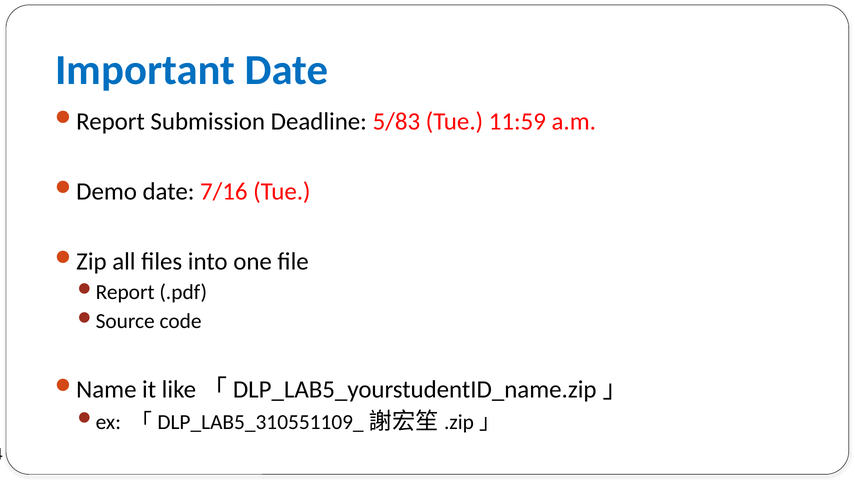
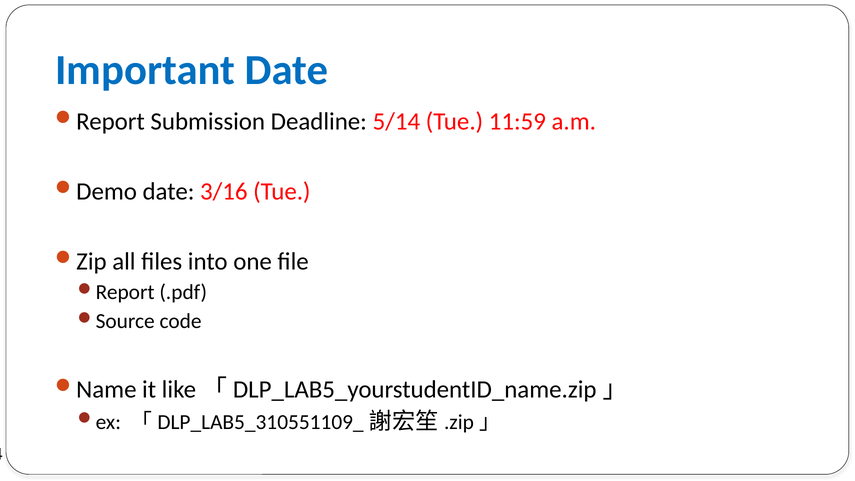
5/83: 5/83 -> 5/14 (396, 121)
7/16: 7/16 -> 3/16 (224, 191)
